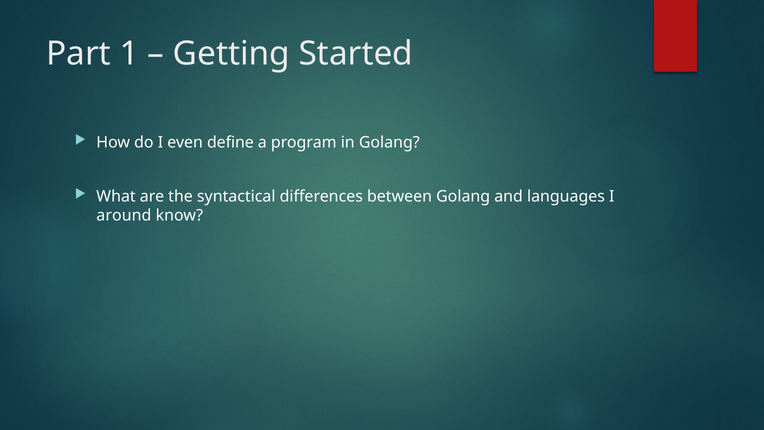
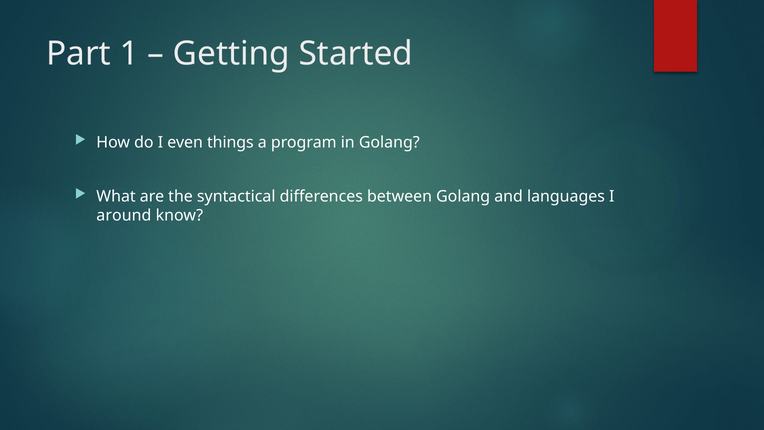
define: define -> things (230, 142)
